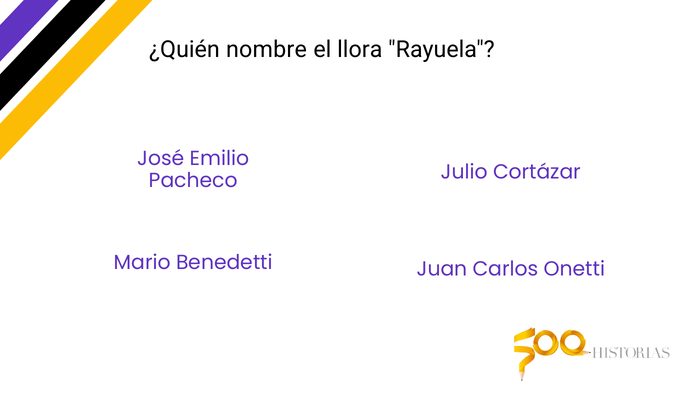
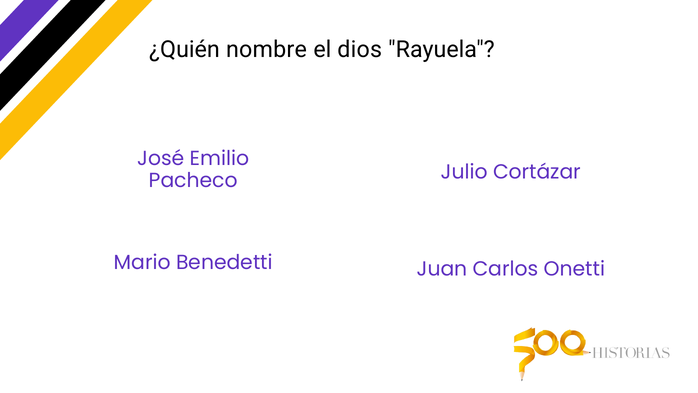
llora: llora -> dios (360, 50)
